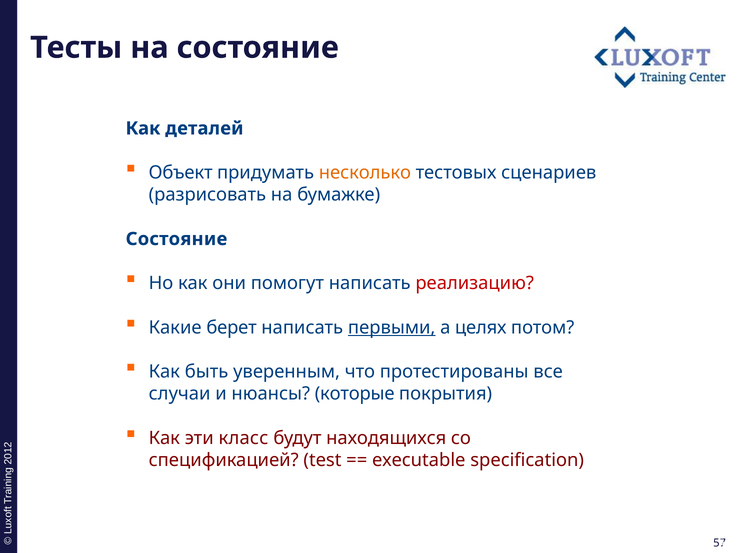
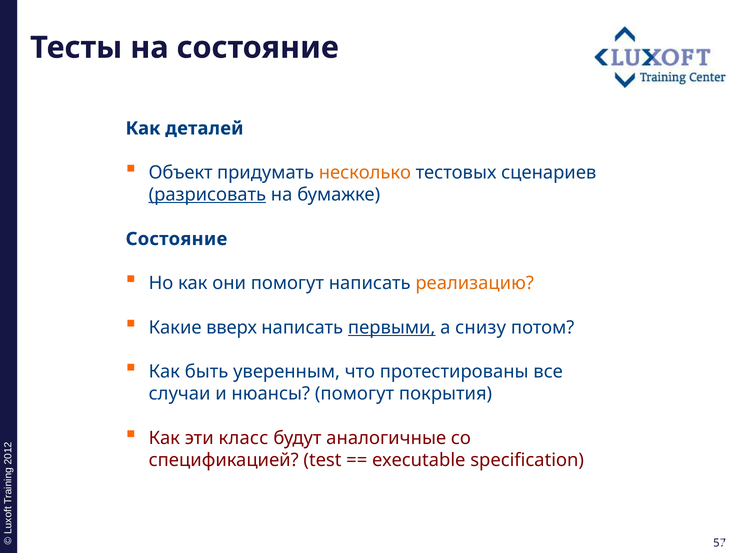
разрисовать underline: none -> present (207, 195)
реализацию colour: red -> orange (475, 283)
берет: берет -> вверх (232, 327)
целях: целях -> снизу (481, 327)
нюансы которые: которые -> помогут (355, 394)
находящихся: находящихся -> аналогичные (386, 438)
